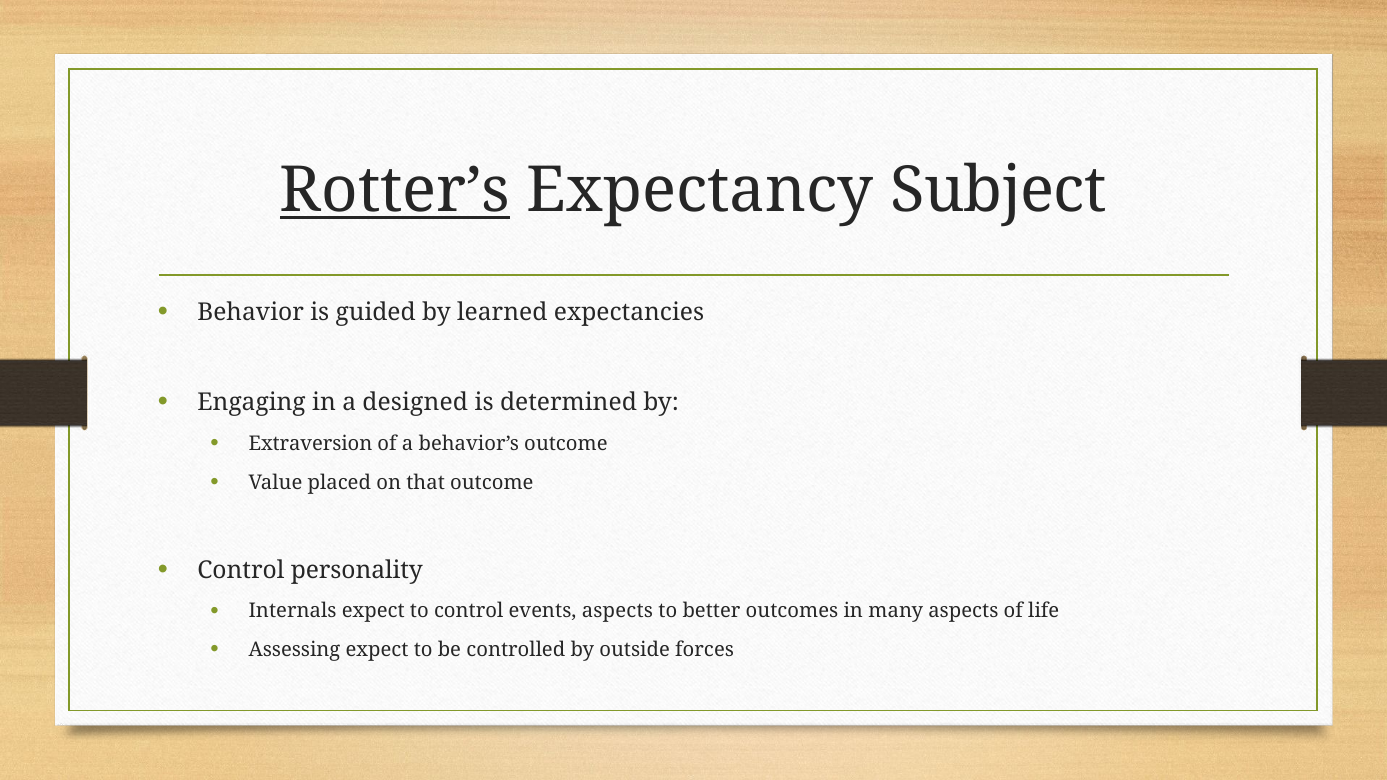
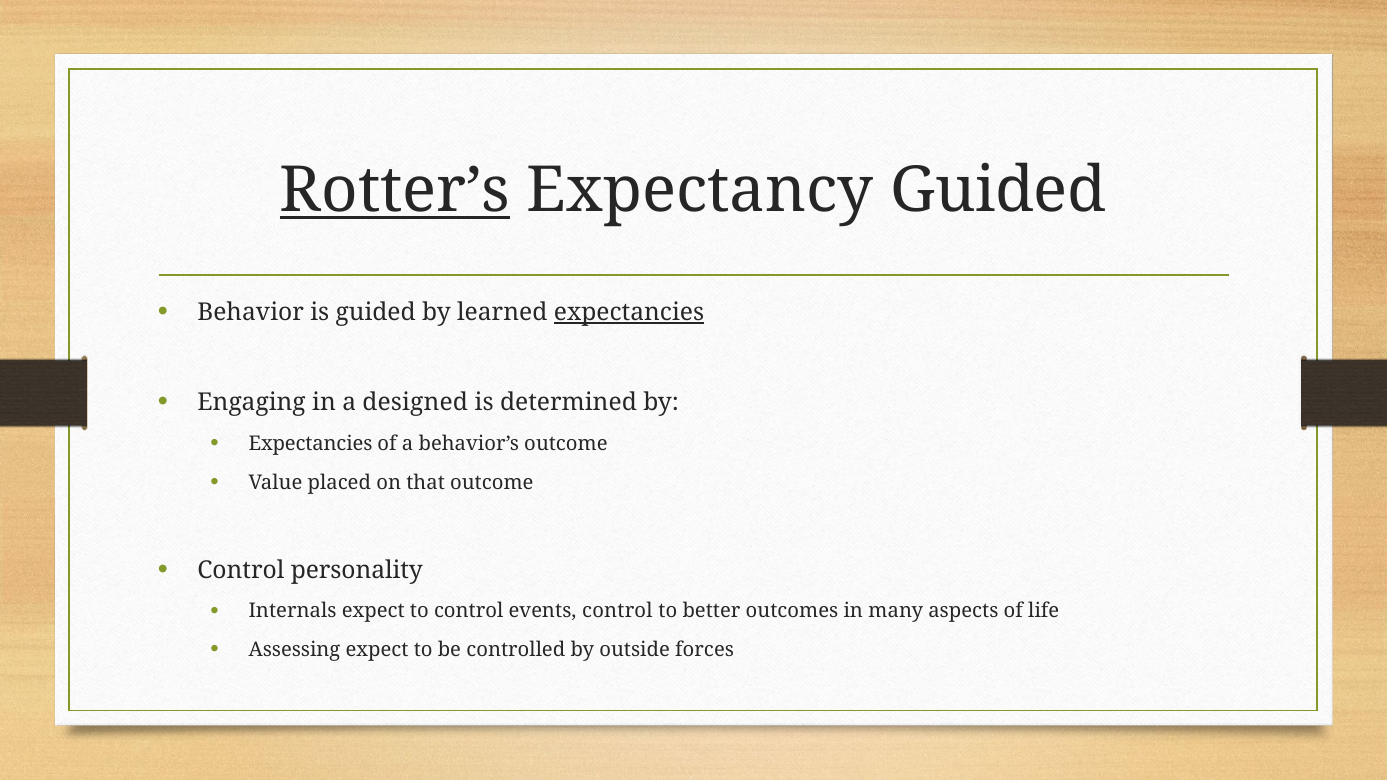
Expectancy Subject: Subject -> Guided (998, 190)
expectancies underline: none -> present (629, 313)
Extraversion: Extraversion -> Expectancies (310, 444)
events aspects: aspects -> control (617, 611)
